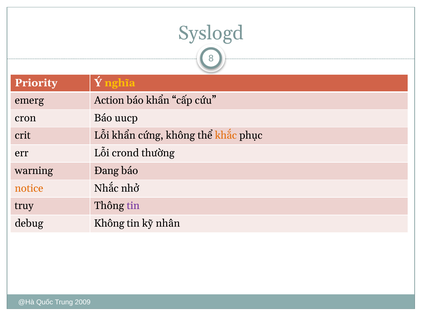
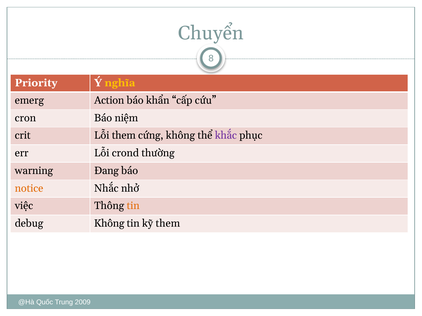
Syslogd: Syslogd -> Chuyển (211, 33)
uucp: uucp -> niệm (126, 118)
Lỗi khẩn: khẩn -> them (124, 136)
khắc colour: orange -> purple (226, 136)
truy: truy -> việc (24, 206)
tin colour: purple -> orange (133, 206)
kỹ nhân: nhân -> them (168, 224)
